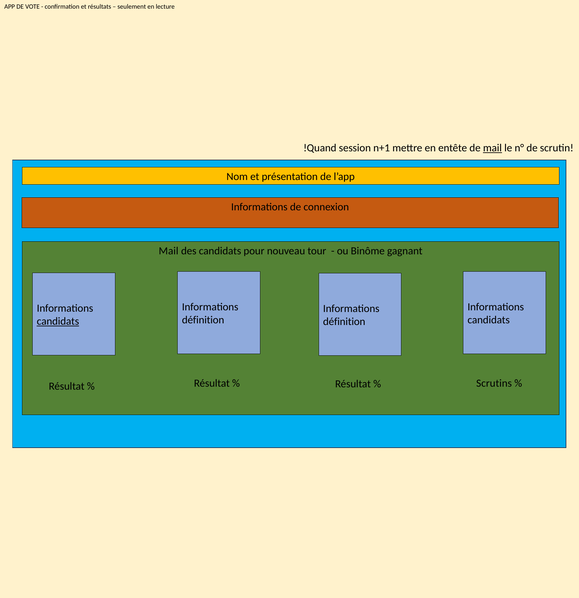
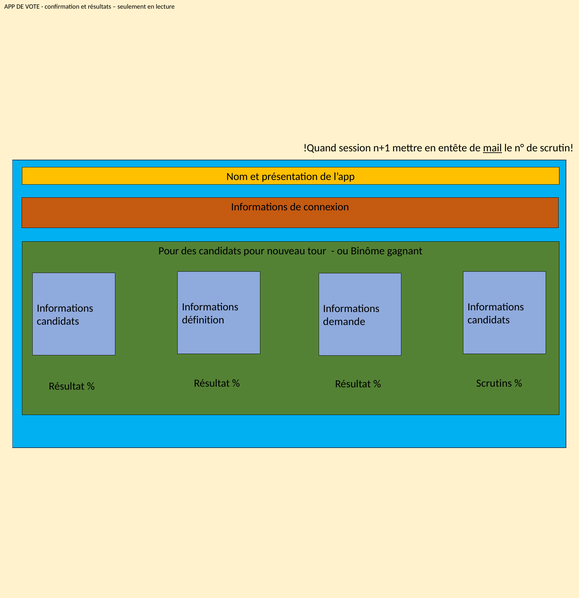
Mail: Mail -> Pour (169, 251)
candidats underline: present -> none (58, 321)
définition: définition -> demande (344, 322)
